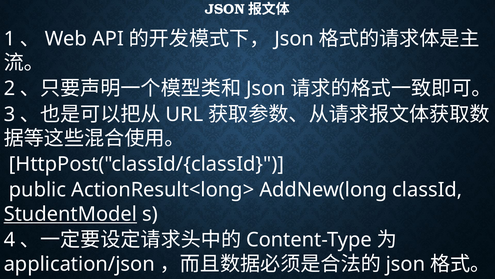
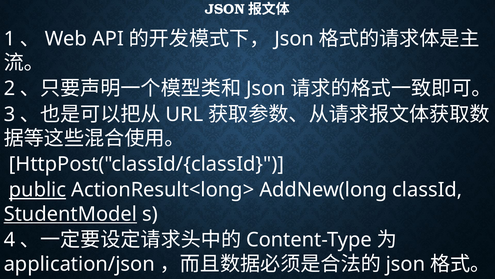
public underline: none -> present (37, 190)
